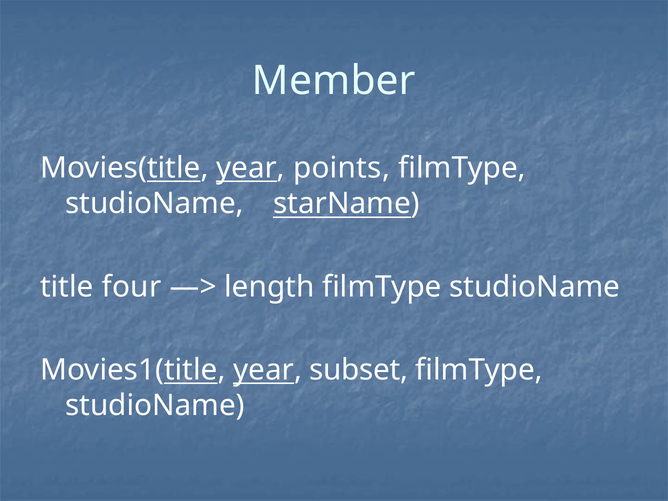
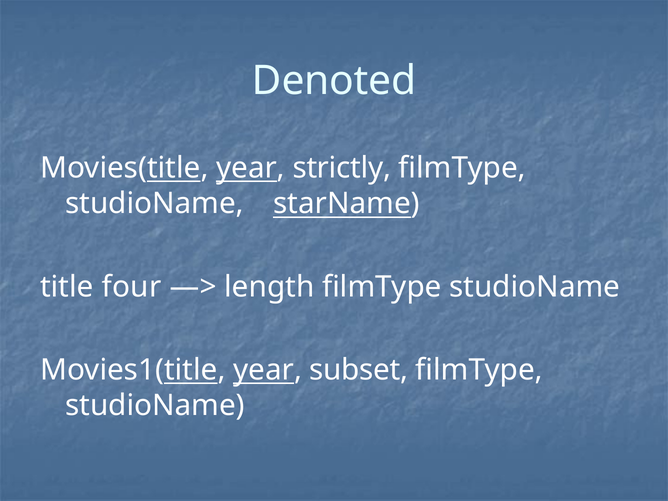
Member: Member -> Denoted (334, 81)
points: points -> strictly (342, 168)
